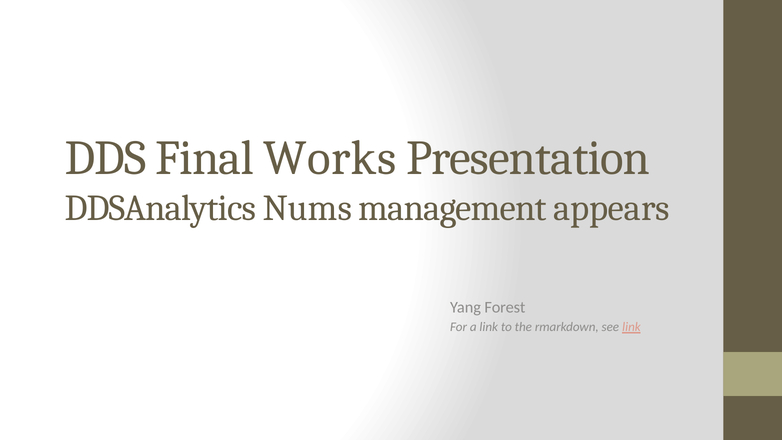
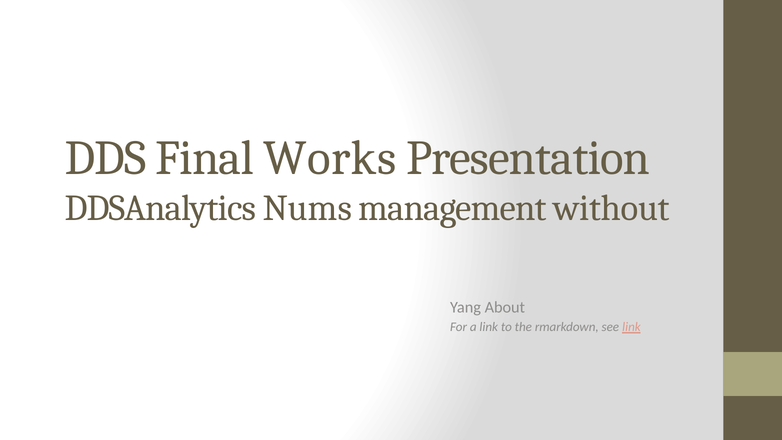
appears: appears -> without (611, 208)
Forest: Forest -> About (505, 307)
